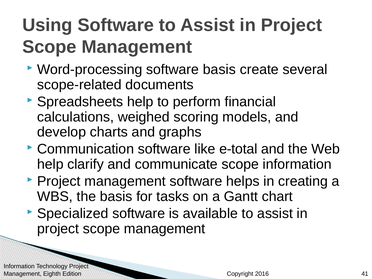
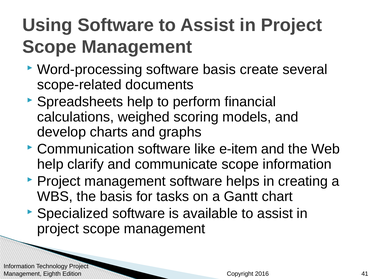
e-total: e-total -> e-item (238, 149)
